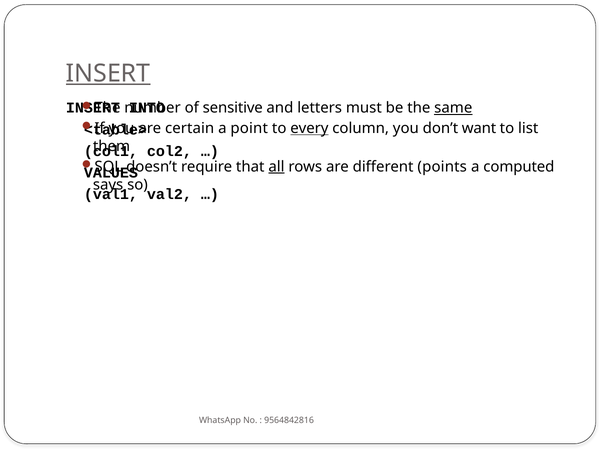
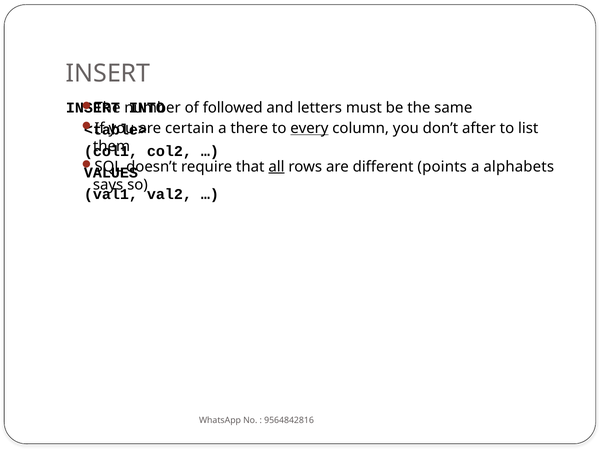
INSERT underline: present -> none (108, 74)
sensitive: sensitive -> followed (233, 108)
same underline: present -> none (453, 108)
point: point -> there (249, 128)
want: want -> after (479, 128)
computed: computed -> alphabets (519, 167)
